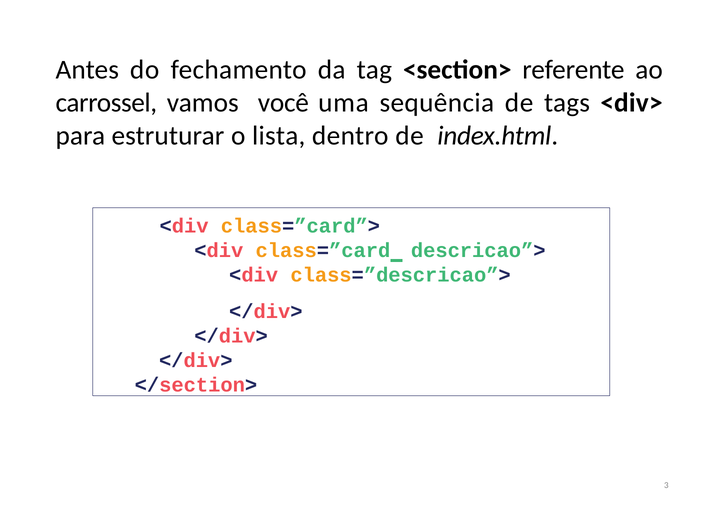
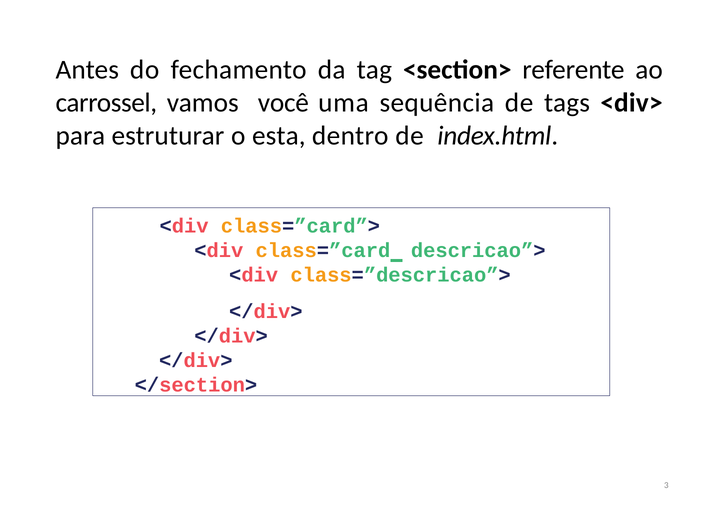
lista: lista -> esta (279, 135)
